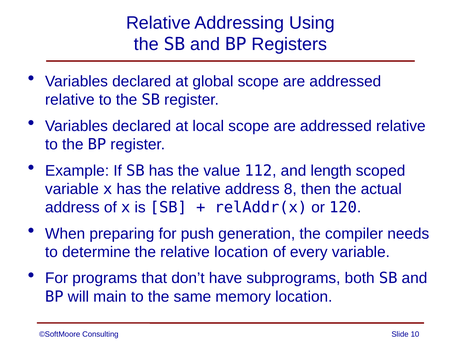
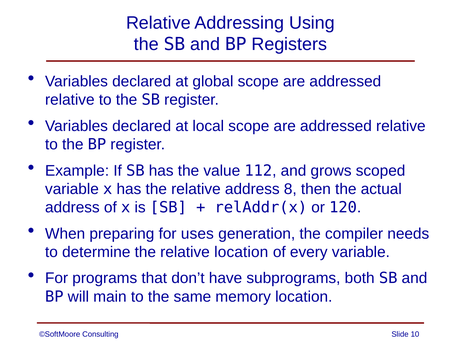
length: length -> grows (331, 170)
push: push -> uses (197, 233)
